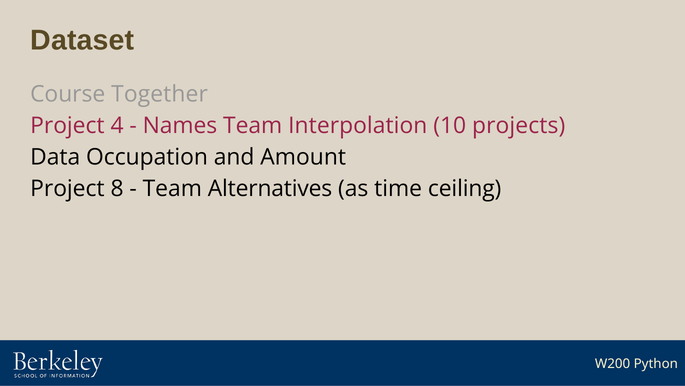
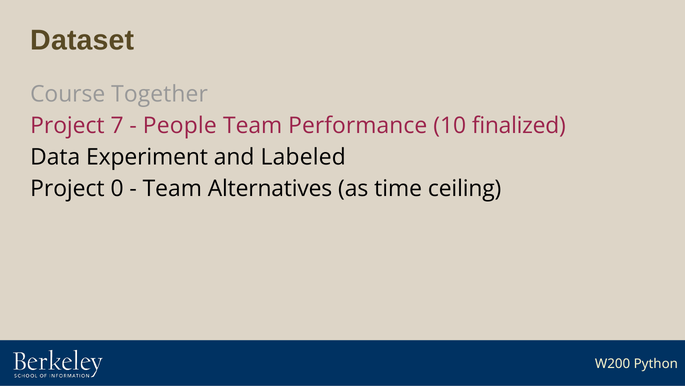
4: 4 -> 7 (117, 125)
Names: Names -> People (180, 125)
Interpolation: Interpolation -> Performance (358, 125)
projects: projects -> finalized (519, 125)
Occupation: Occupation -> Experiment (147, 157)
Amount: Amount -> Labeled (303, 157)
8: 8 -> 0 (117, 188)
